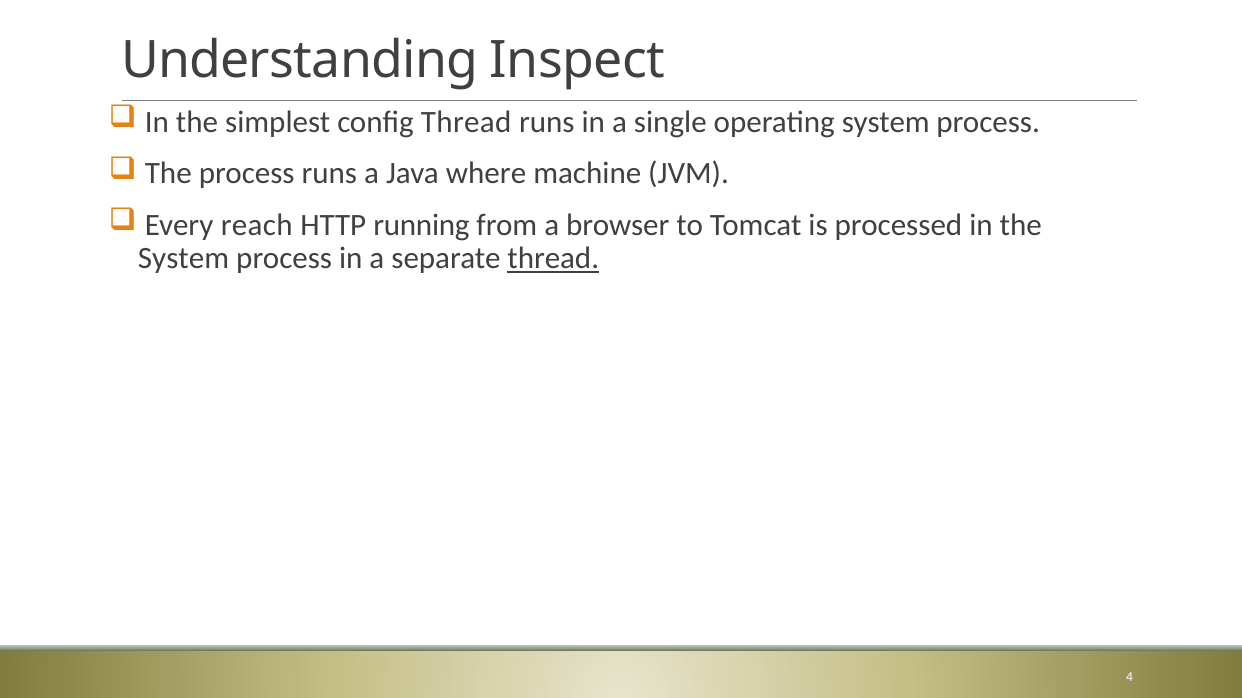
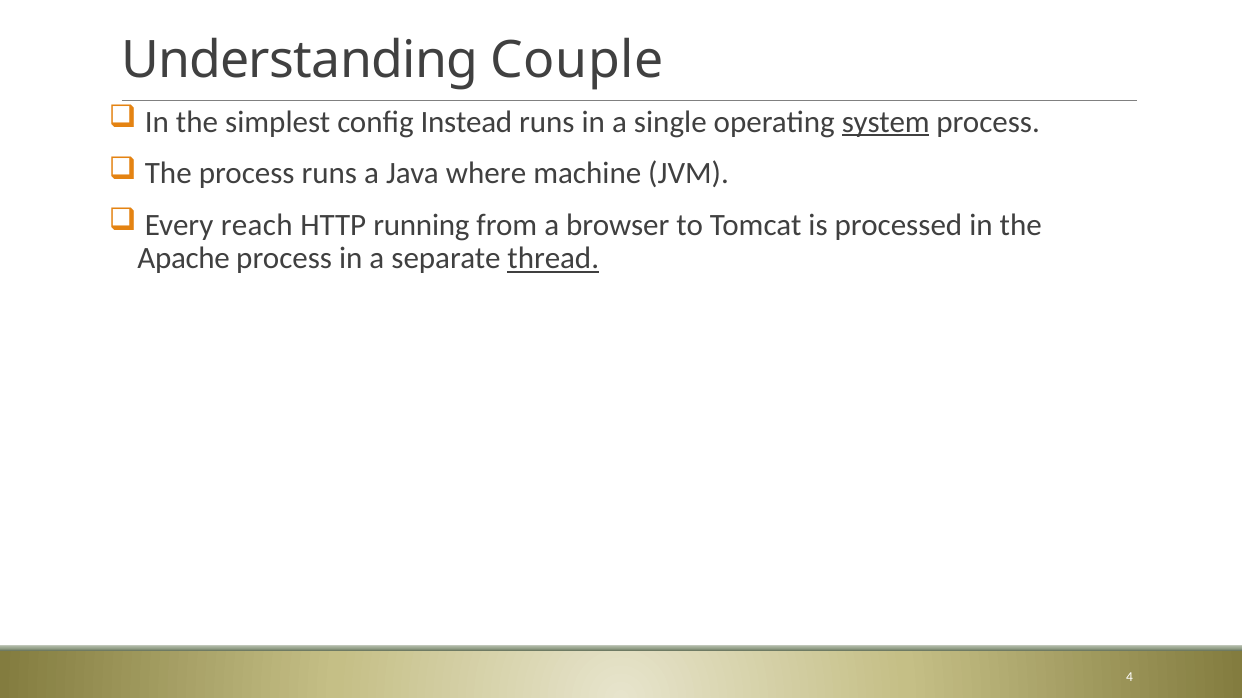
Inspect: Inspect -> Couple (577, 61)
config Thread: Thread -> Instead (466, 122)
system underline: none -> present (886, 122)
System: System -> Apache (184, 259)
